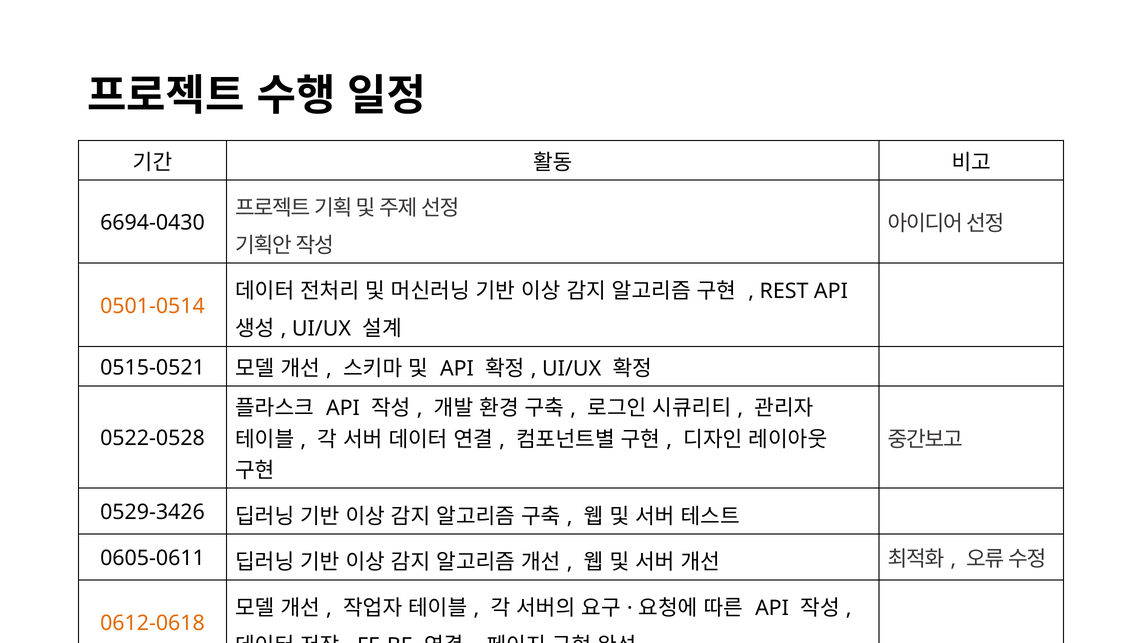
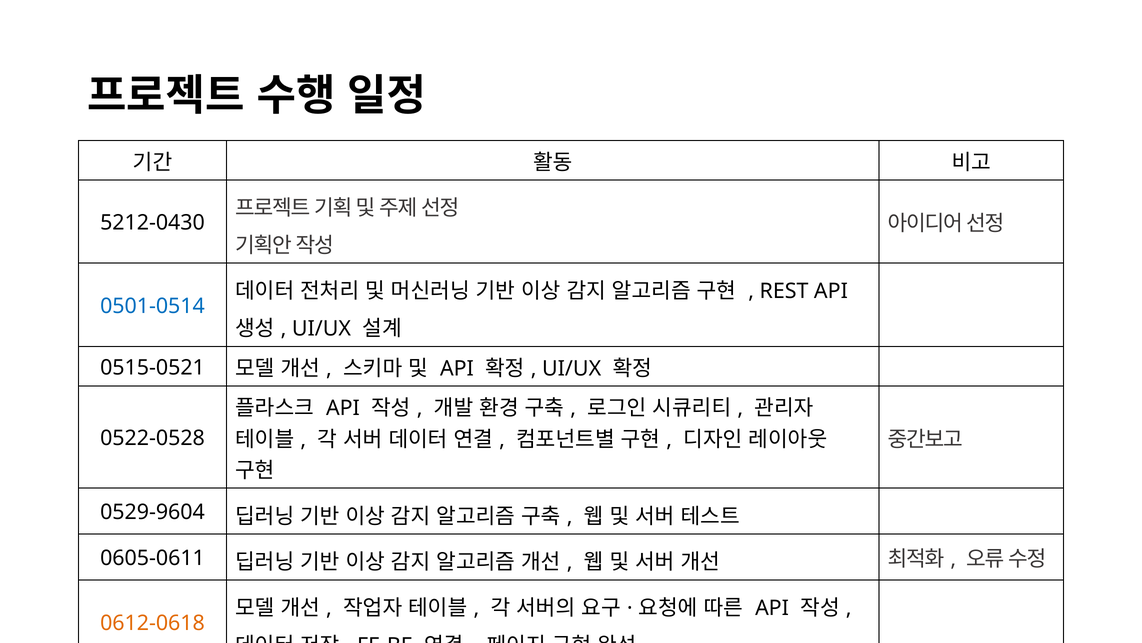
6694-0430: 6694-0430 -> 5212-0430 (152, 223)
0501-0514 colour: orange -> blue (152, 306)
0529-3426: 0529-3426 -> 0529-9604 (152, 512)
